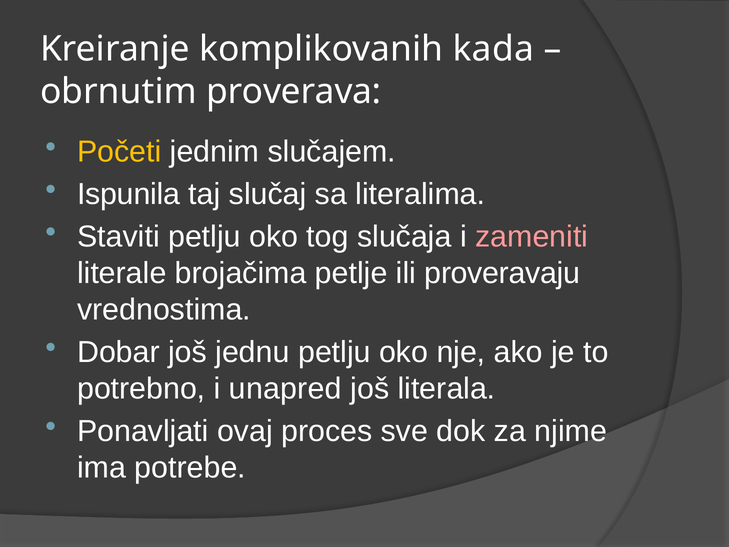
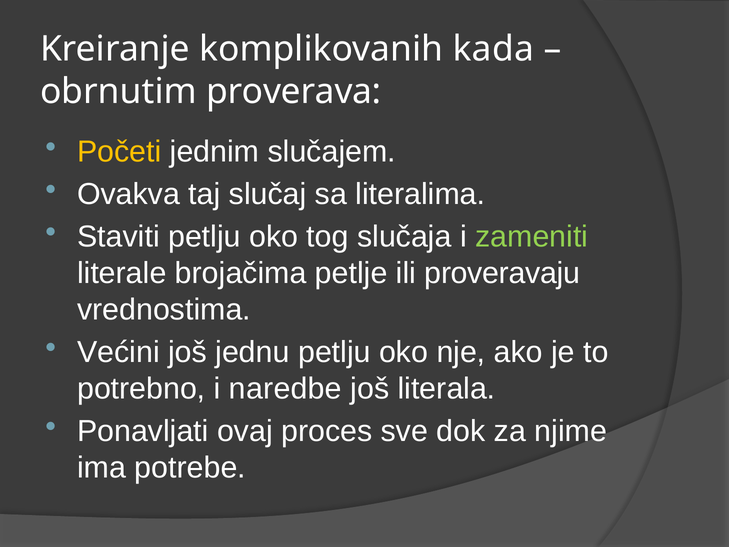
Ispunila: Ispunila -> Ovakva (129, 194)
zameniti colour: pink -> light green (532, 237)
Dobar: Dobar -> Većini (118, 352)
unapred: unapred -> naredbe (285, 388)
